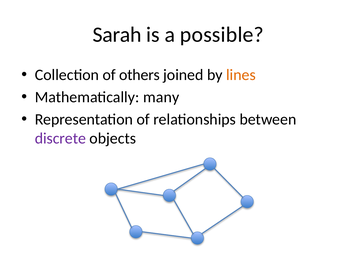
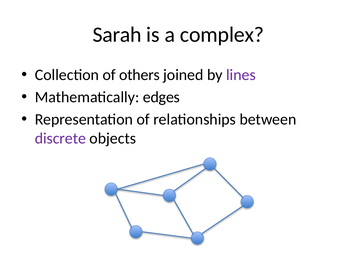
possible: possible -> complex (222, 35)
lines colour: orange -> purple (241, 75)
many: many -> edges (161, 97)
